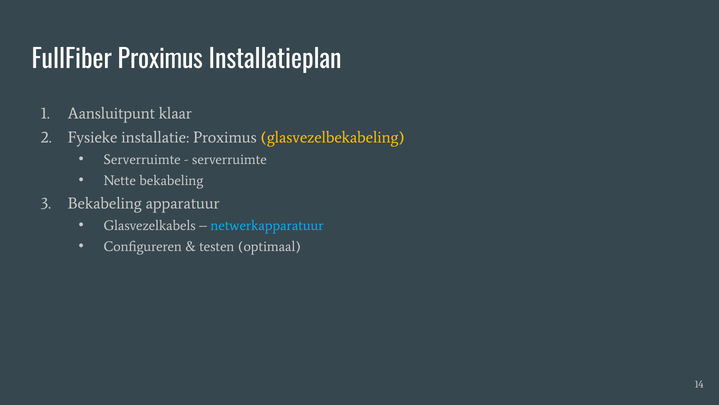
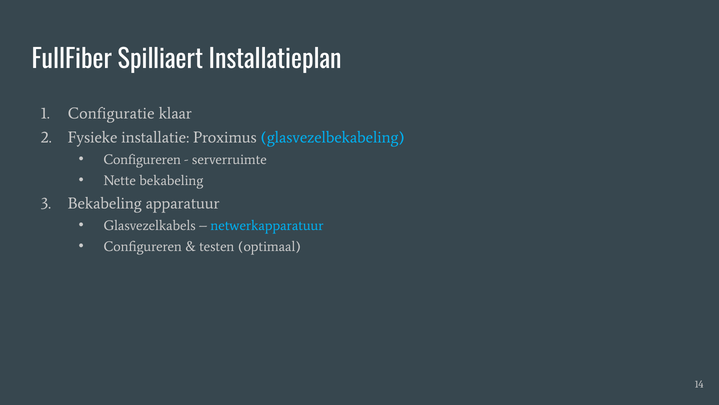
FullFiber Proximus: Proximus -> Spilliaert (160, 60)
Aansluitpunt: Aansluitpunt -> Configuratie (111, 113)
glasvezelbekabeling colour: yellow -> light blue (333, 137)
Serverruimte: Serverruimte -> Configureren (142, 159)
